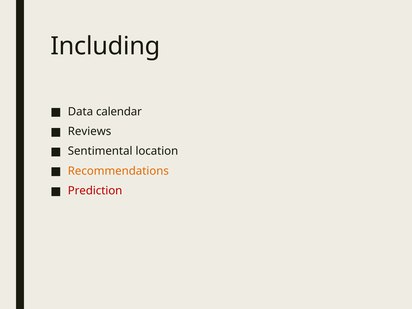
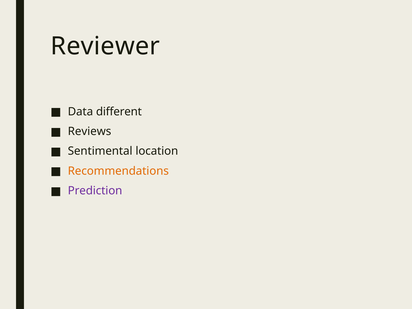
Including: Including -> Reviewer (105, 46)
calendar: calendar -> different (119, 112)
Prediction colour: red -> purple (95, 191)
